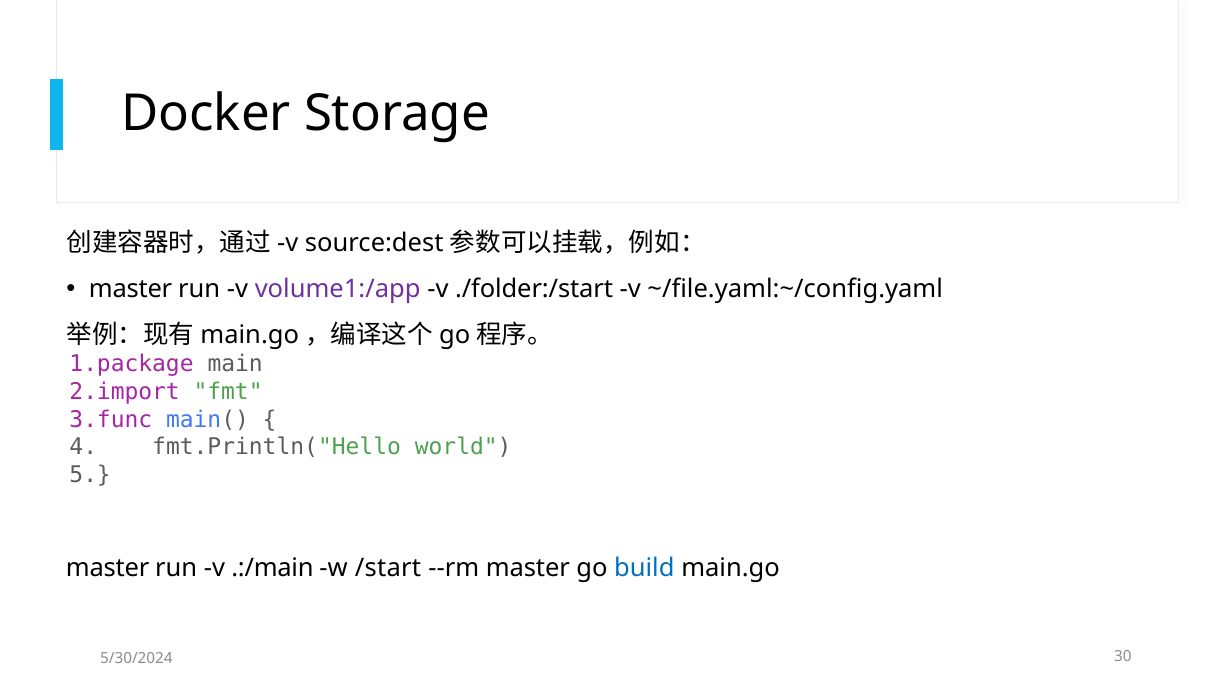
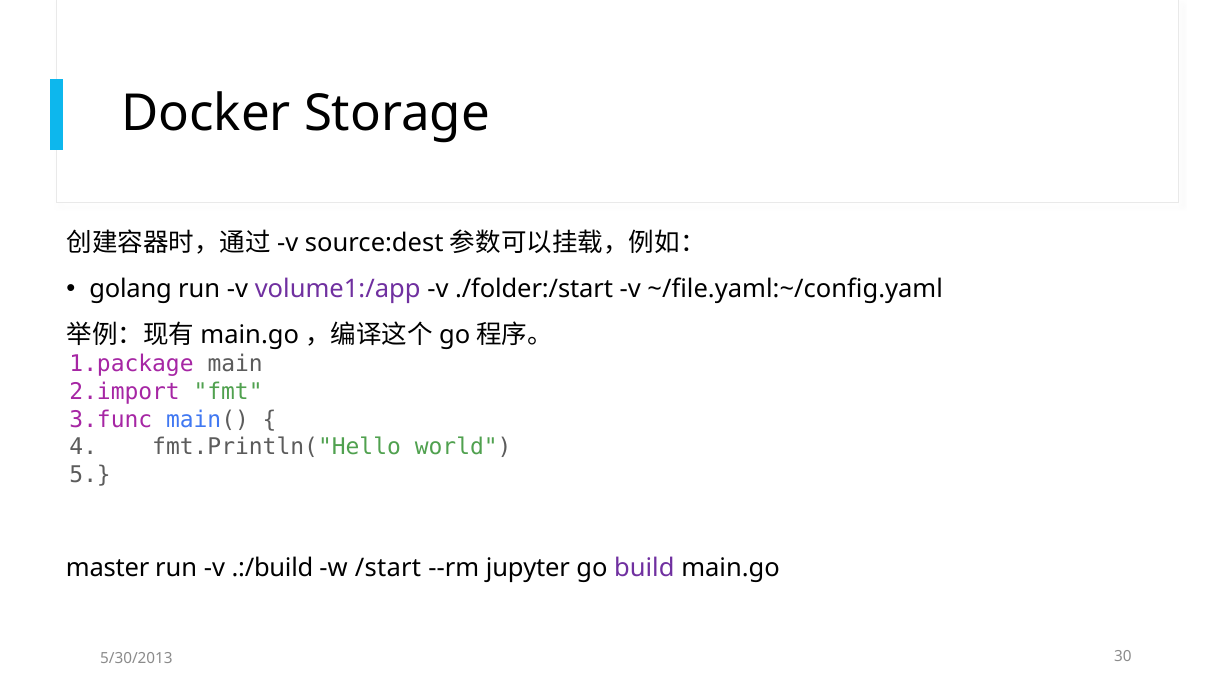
master: master -> golang (131, 289)
.:/main: .:/main -> .:/build (272, 568)
--rm master: master -> jupyter (528, 568)
build colour: blue -> purple (644, 568)
5/30/2024: 5/30/2024 -> 5/30/2013 (136, 658)
